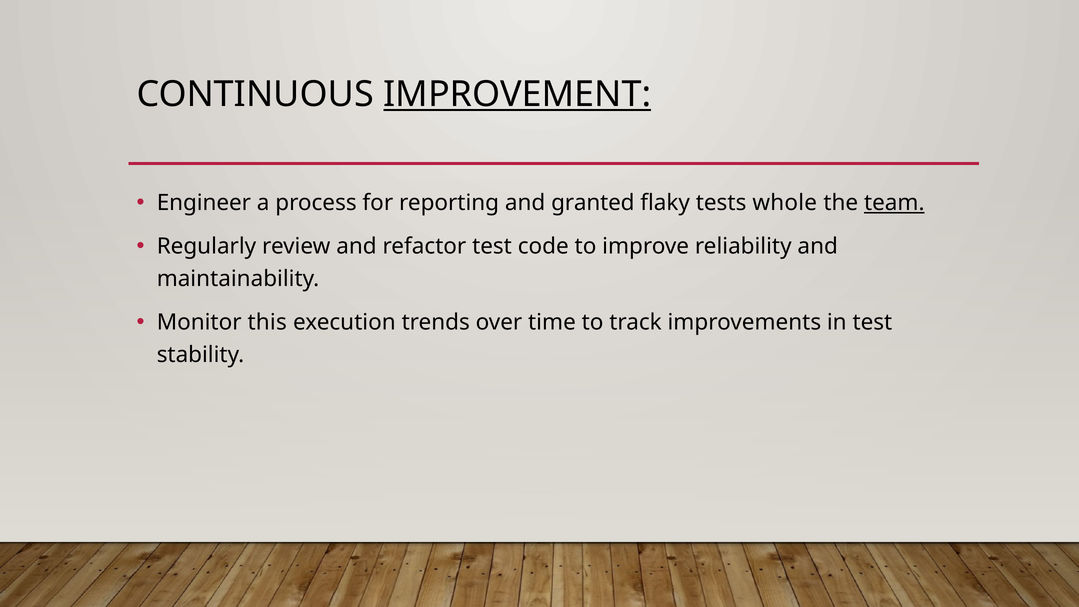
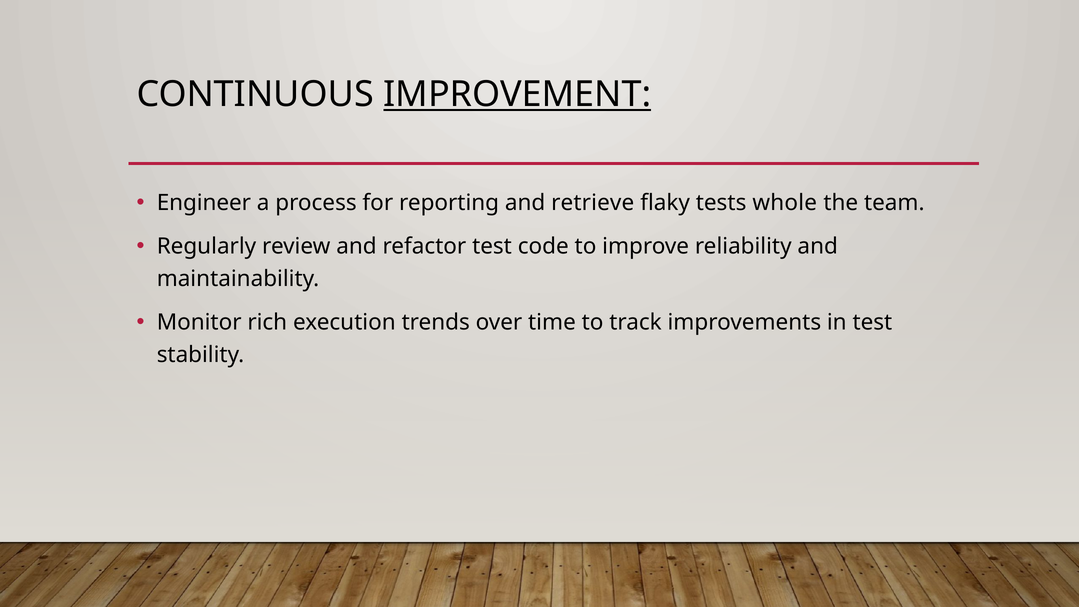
granted: granted -> retrieve (593, 203)
team underline: present -> none (894, 203)
this: this -> rich (267, 322)
